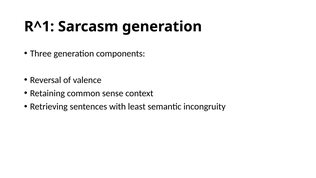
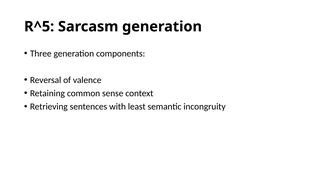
R^1: R^1 -> R^5 (39, 27)
